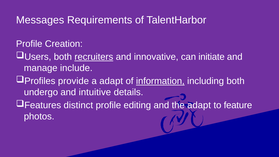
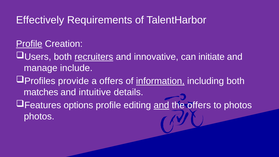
Messages: Messages -> Effectively (40, 20)
Profile underline: none -> present (29, 44)
a adapt: adapt -> offers (111, 81)
undergo: undergo -> matches (41, 92)
distinct: distinct -> options (78, 105)
and underline: none -> present (161, 105)
the adapt: adapt -> offers (199, 105)
to feature: feature -> photos (238, 105)
